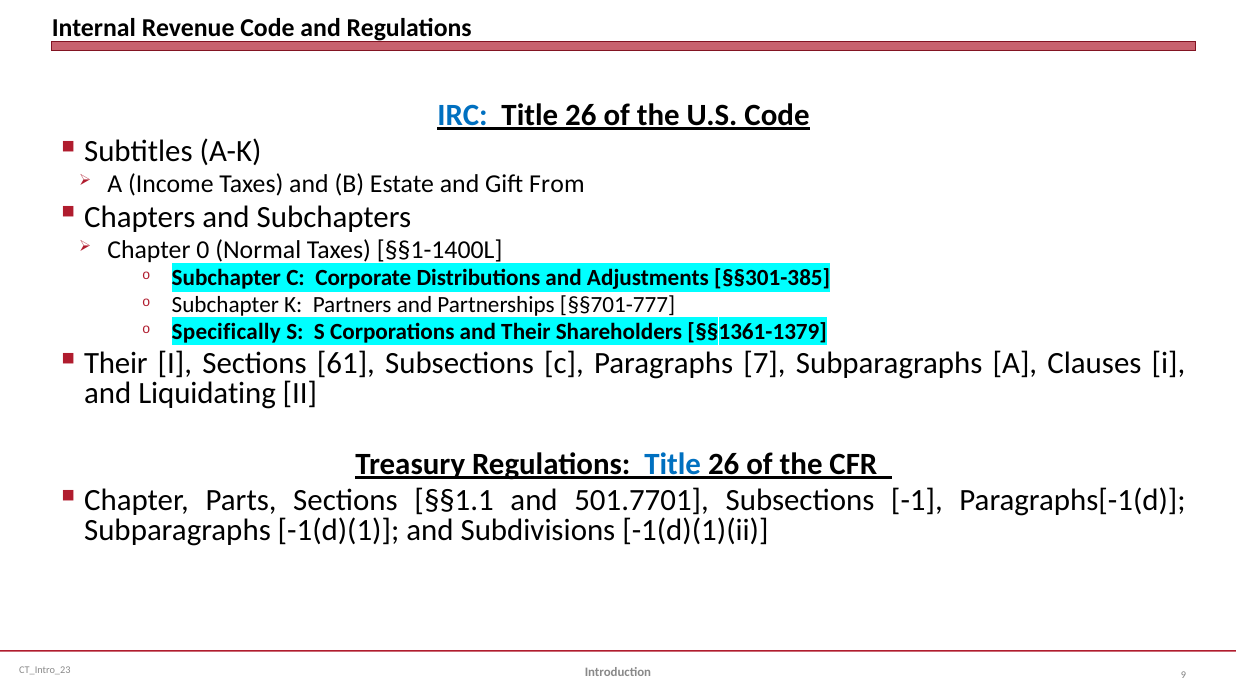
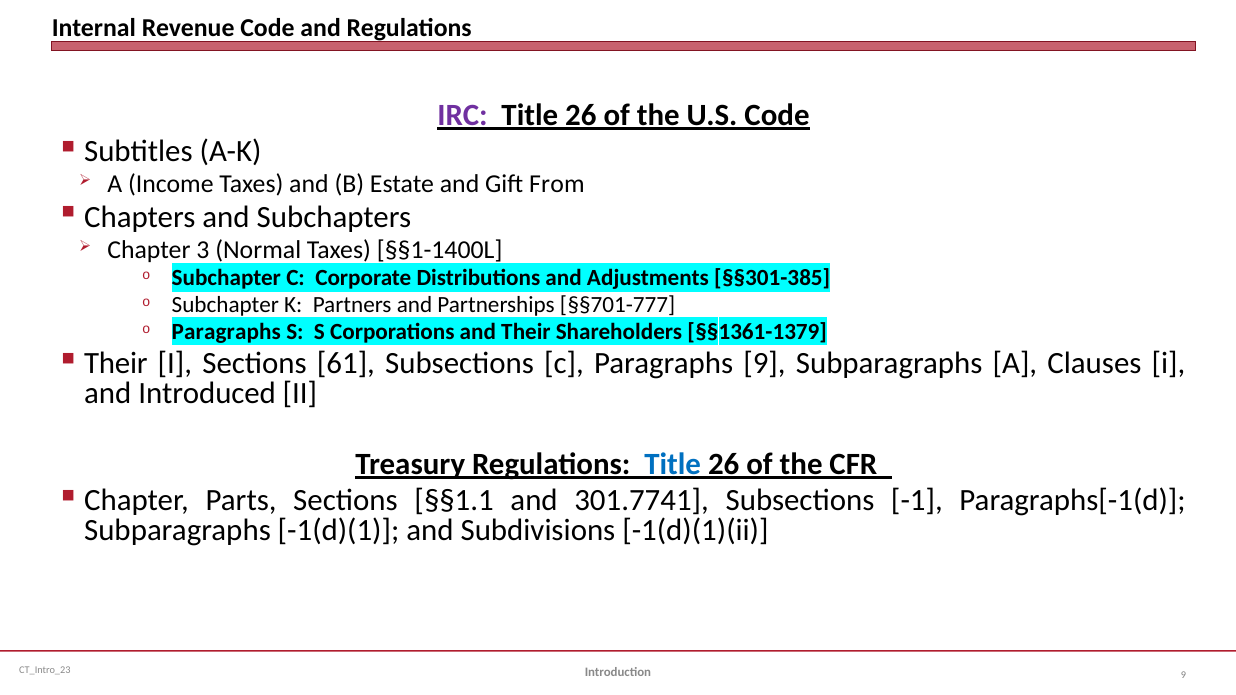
IRC colour: blue -> purple (462, 115)
0: 0 -> 3 (203, 250)
Specifically: Specifically -> Paragraphs (226, 332)
Paragraphs 7: 7 -> 9 (765, 363)
Liquidating: Liquidating -> Introduced (207, 393)
501.7701: 501.7701 -> 301.7741 (642, 501)
